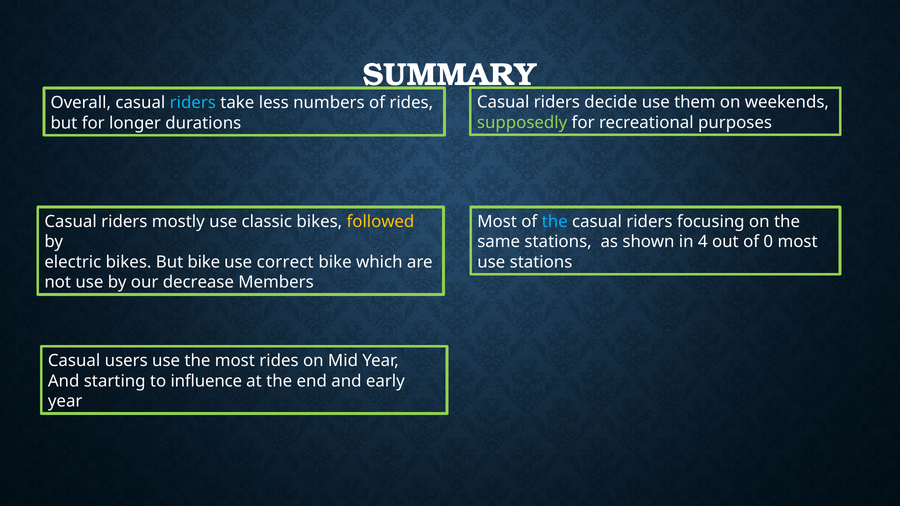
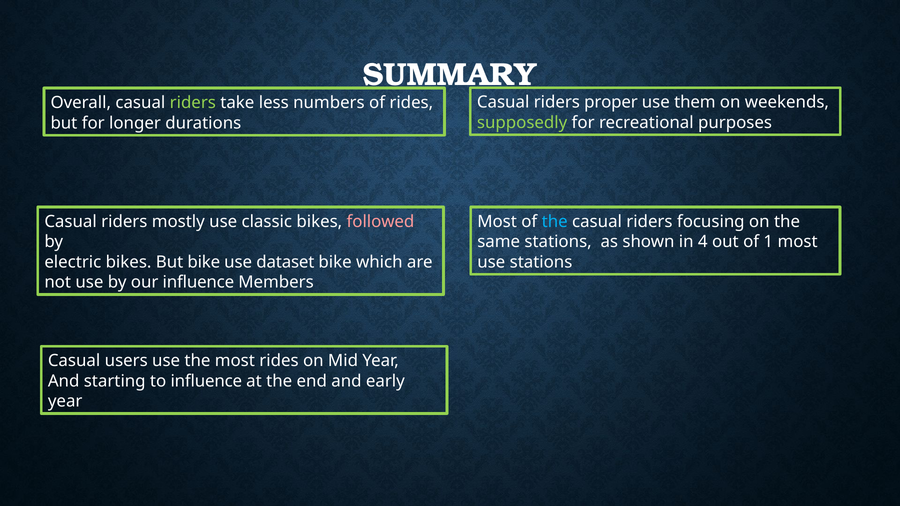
decide: decide -> proper (611, 102)
riders colour: light blue -> light green (193, 103)
followed colour: yellow -> pink (380, 222)
0: 0 -> 1 (768, 242)
correct: correct -> dataset (285, 262)
our decrease: decrease -> influence (198, 282)
